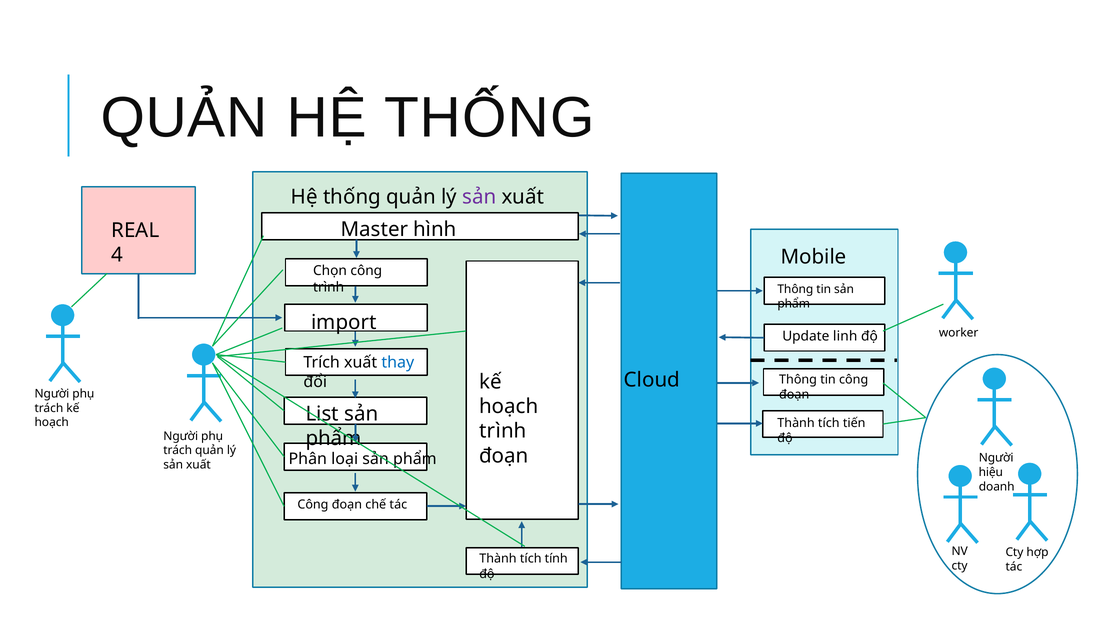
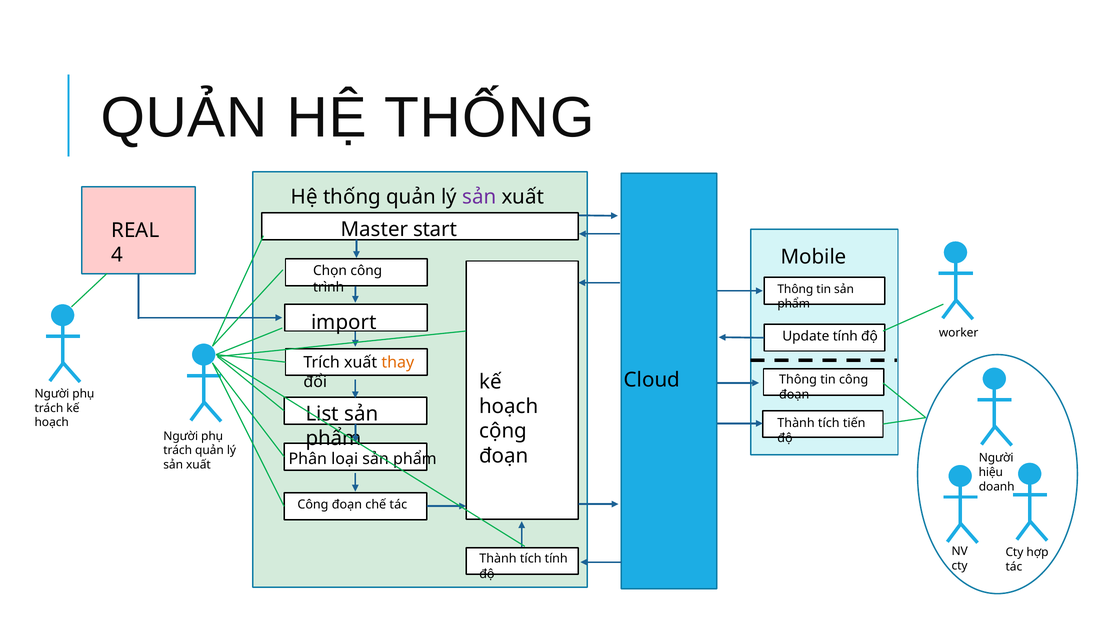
hình: hình -> start (435, 229)
Update linh: linh -> tính (845, 336)
thay colour: blue -> orange (398, 362)
trình: trình -> cộng (503, 431)
